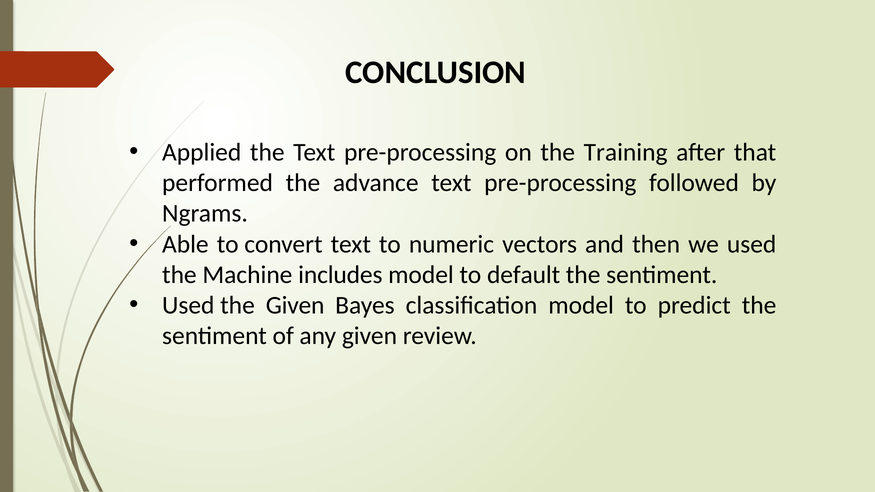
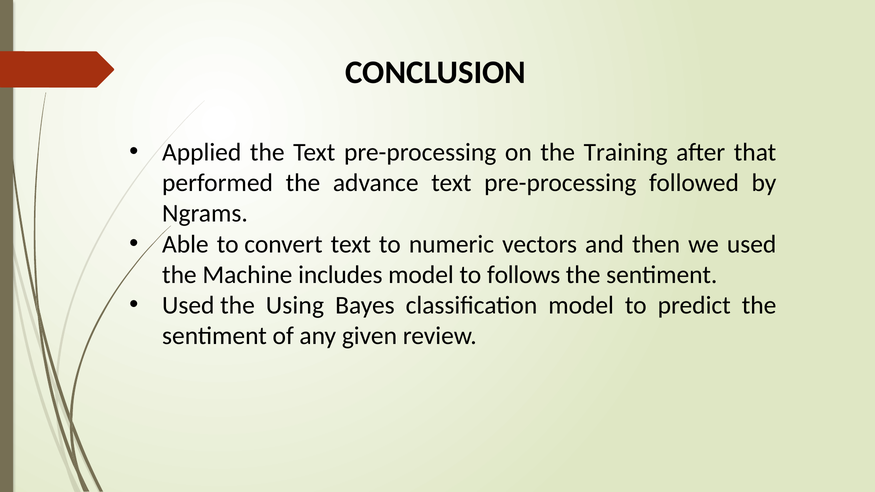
default: default -> follows (524, 275)
the Given: Given -> Using (295, 305)
